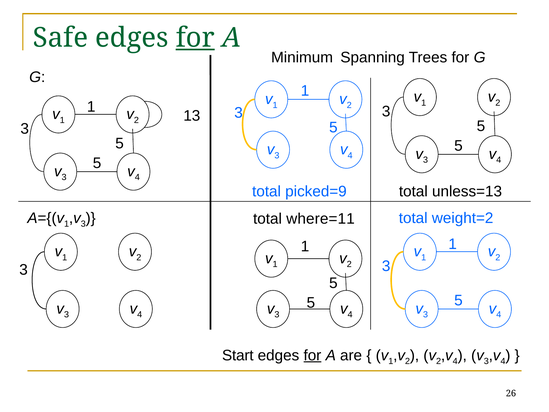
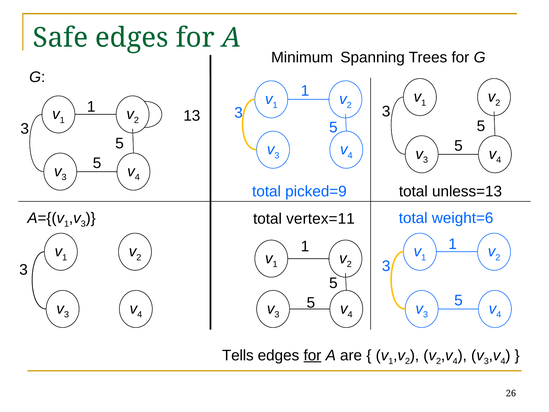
for underline: present -> none (195, 38)
weight=2: weight=2 -> weight=6 (463, 218)
where=11: where=11 -> vertex=11 (321, 219)
Start: Start -> Tells (238, 355)
